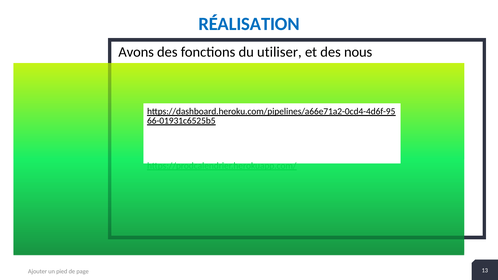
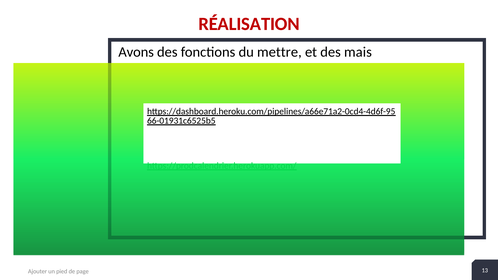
RÉALISATION colour: blue -> red (249, 24)
utiliser: utiliser -> mettre (279, 52)
nous: nous -> mais (358, 52)
